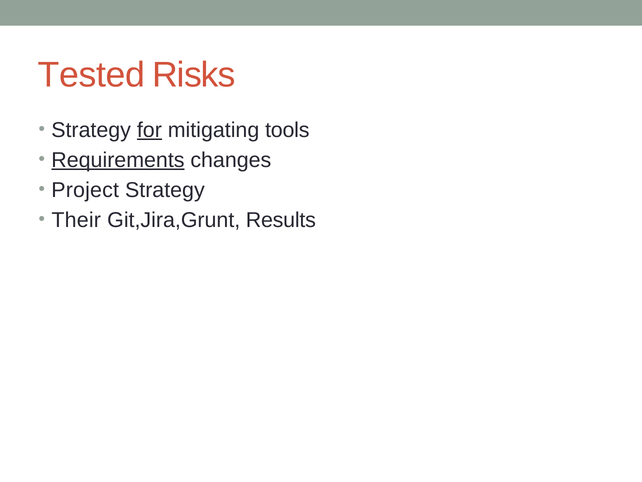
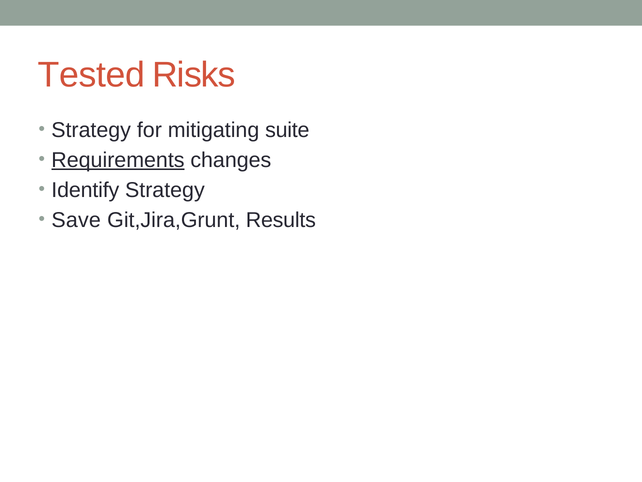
for underline: present -> none (149, 130)
tools: tools -> suite (287, 130)
Project: Project -> Identify (85, 190)
Their: Their -> Save (76, 220)
